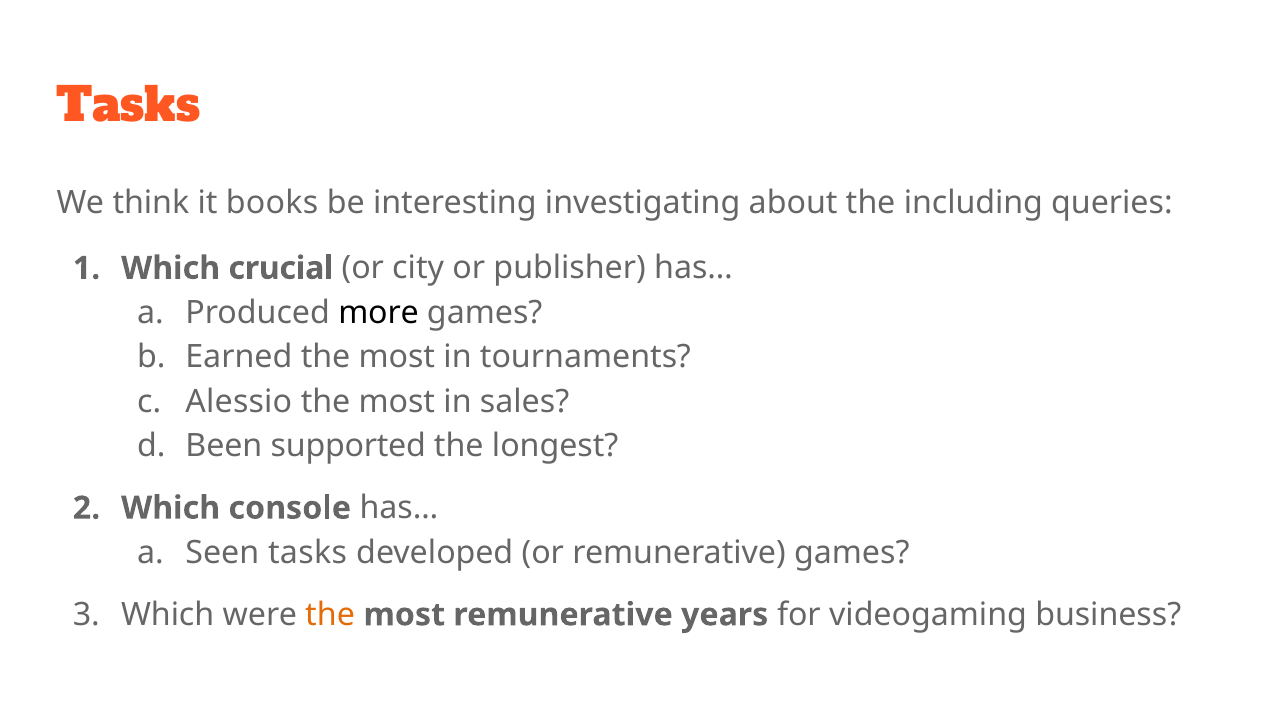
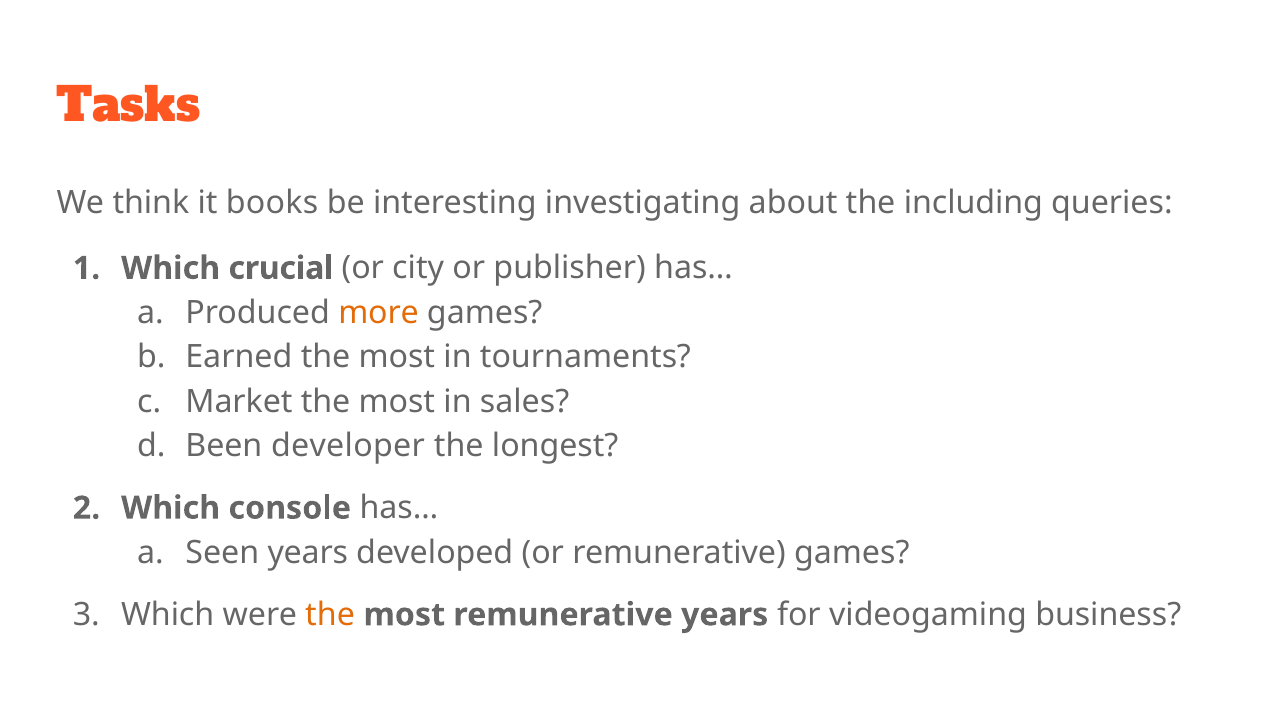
more colour: black -> orange (379, 313)
Alessio: Alessio -> Market (239, 401)
supported: supported -> developer (348, 446)
Seen tasks: tasks -> years (308, 552)
